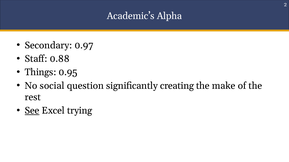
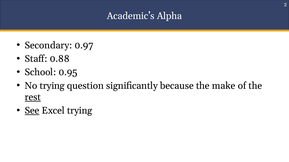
Things: Things -> School (40, 72)
No social: social -> trying (52, 86)
creating: creating -> because (177, 86)
rest underline: none -> present (33, 98)
